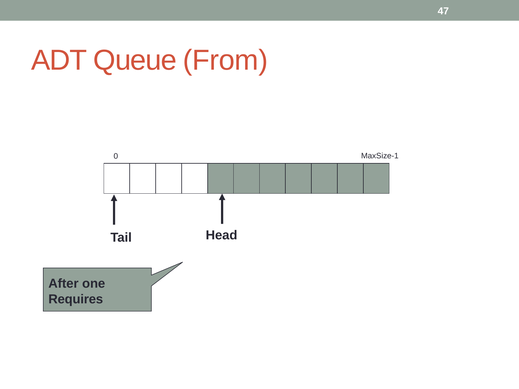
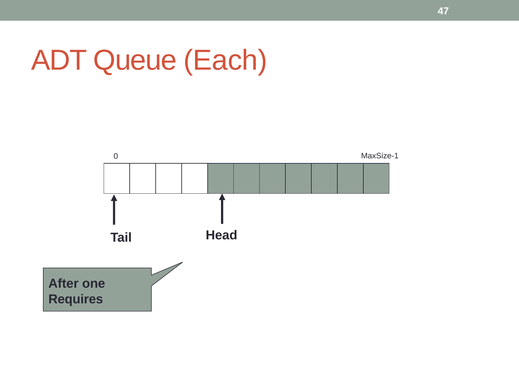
From: From -> Each (225, 60)
